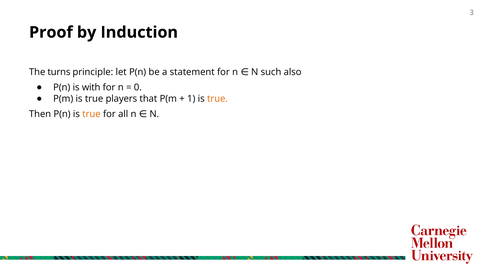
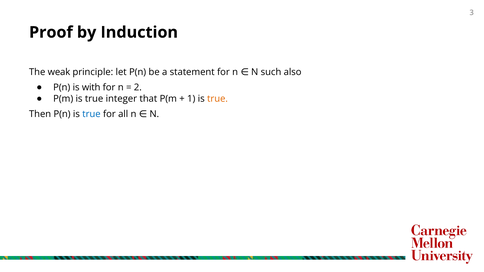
turns: turns -> weak (59, 72)
0: 0 -> 2 (138, 88)
players: players -> integer (121, 99)
true colour: orange -> blue (91, 114)
